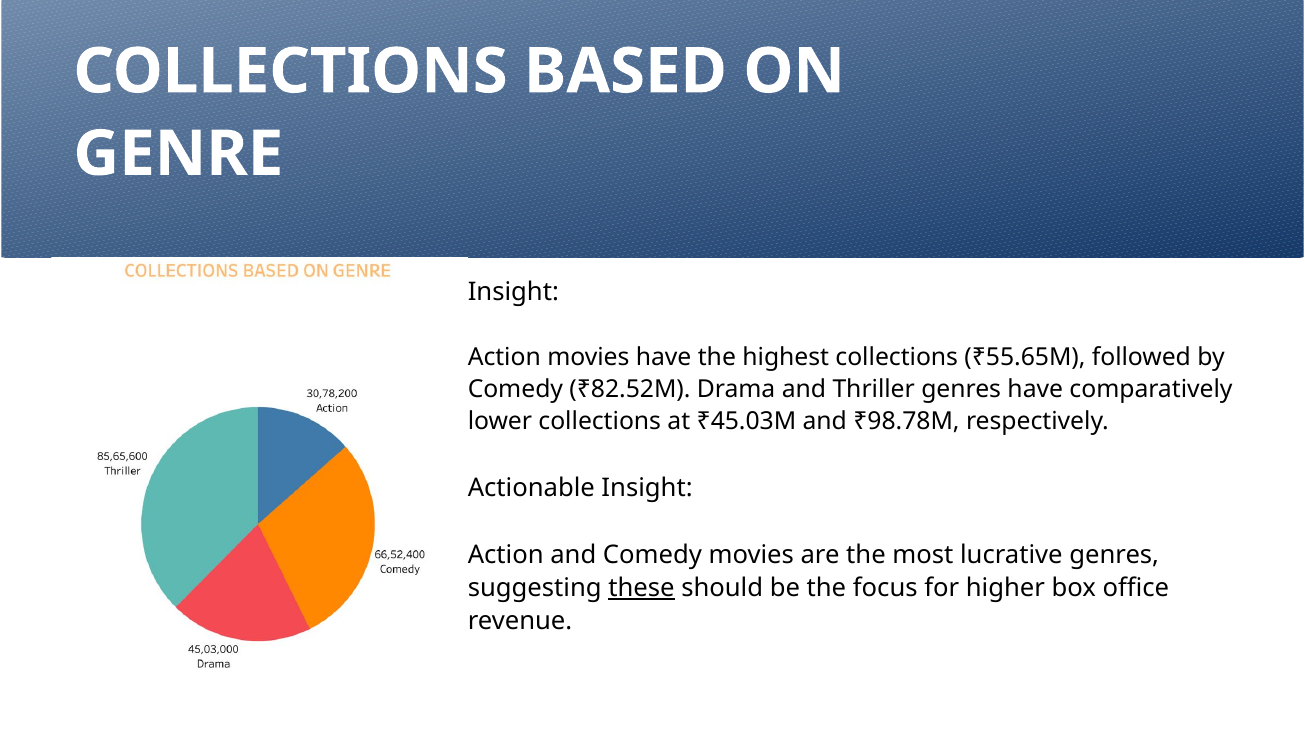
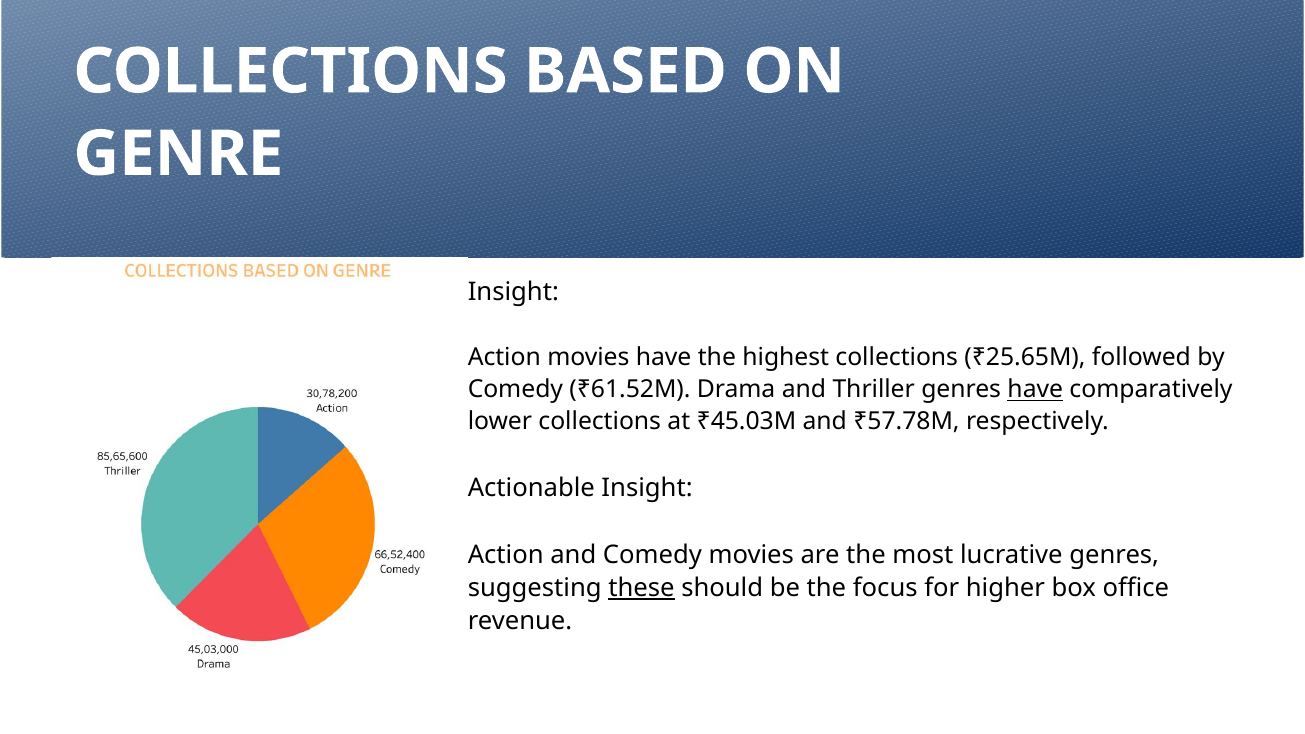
₹55.65M: ₹55.65M -> ₹25.65M (1025, 358)
₹82.52M: ₹82.52M -> ₹61.52M (630, 390)
have underline: none -> present (1035, 390)
₹98.78M: ₹98.78M -> ₹57.78M (906, 422)
